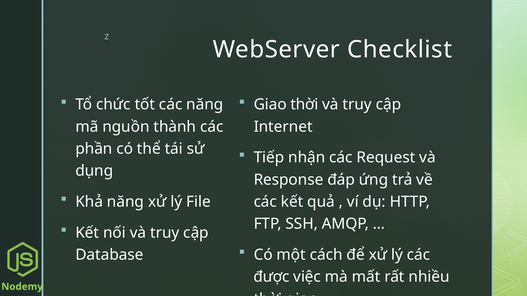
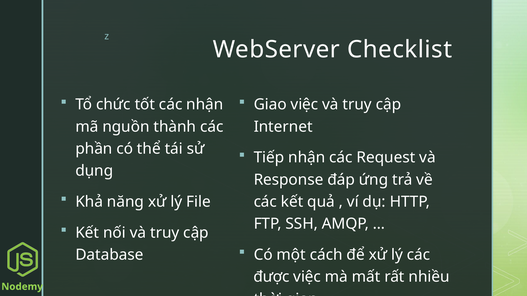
các năng: năng -> nhận (205, 105)
Giao thời: thời -> việc (304, 105)
